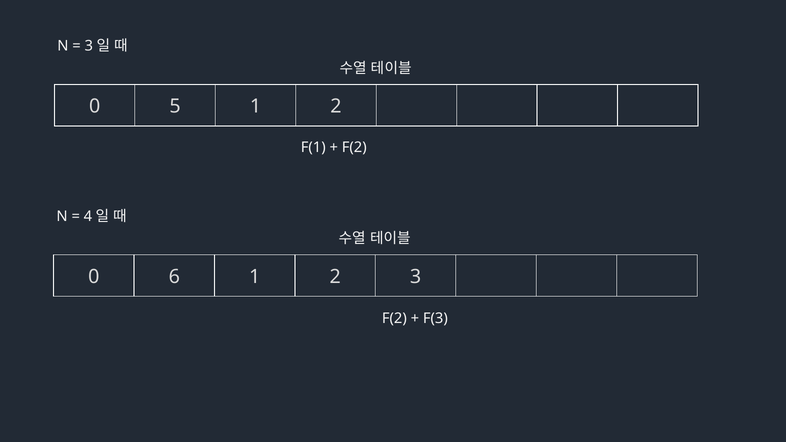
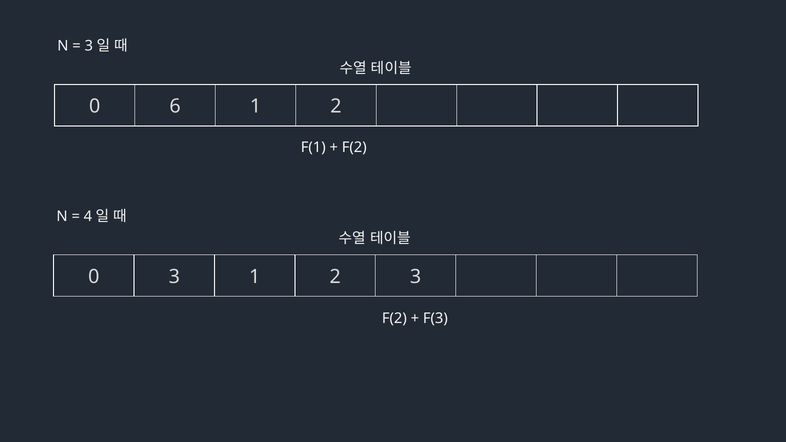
5: 5 -> 6 (175, 106)
0 6: 6 -> 3 (174, 277)
